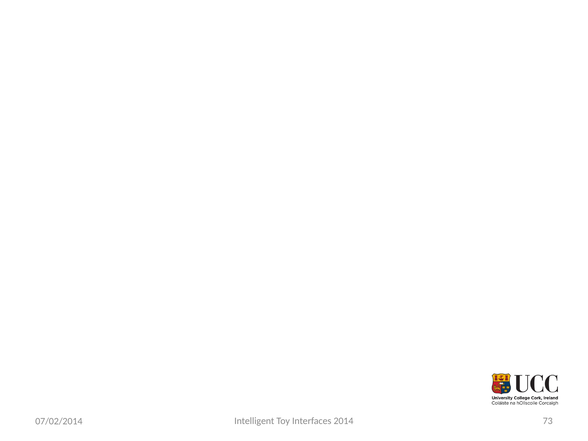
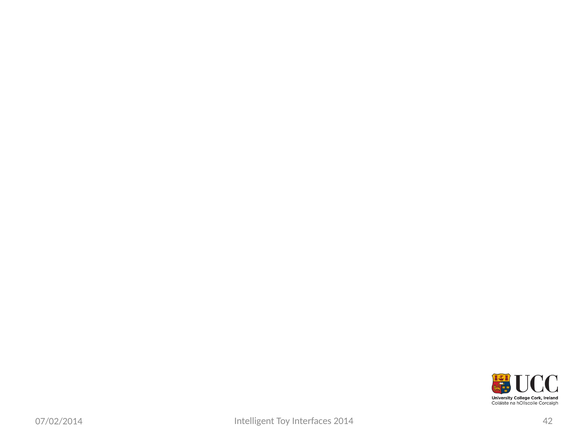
73: 73 -> 42 (548, 421)
